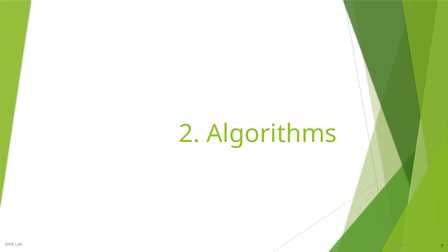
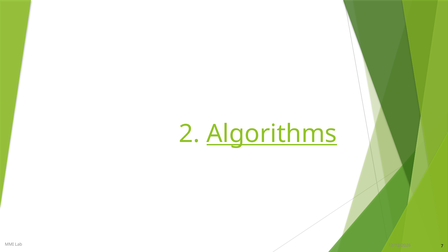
Algorithms underline: none -> present (272, 134)
